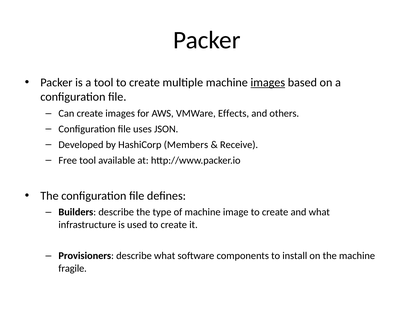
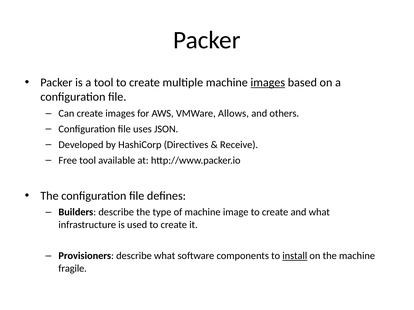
Effects: Effects -> Allows (233, 114)
Members: Members -> Directives (186, 145)
install underline: none -> present (295, 256)
